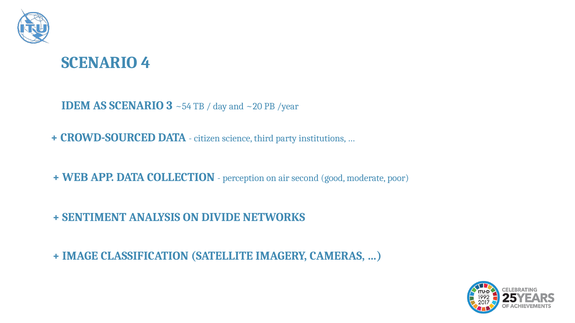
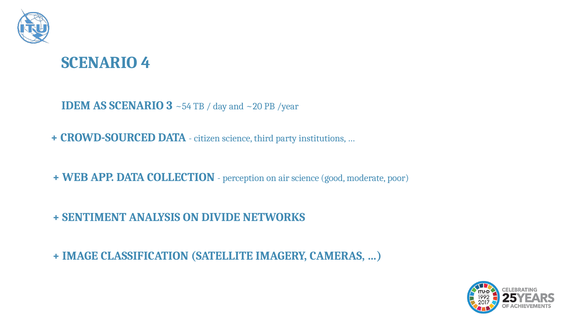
air second: second -> science (305, 178)
